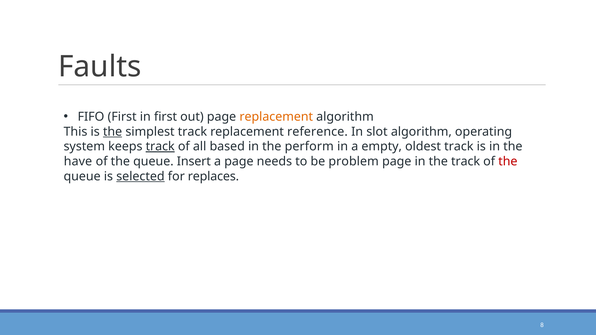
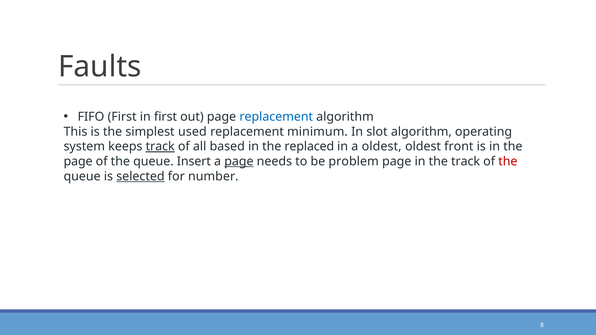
replacement colour: orange -> blue (276, 117)
the underline: present -> none (113, 132)
simplest track: track -> used (192, 132)
reference: reference -> minimum (317, 132)
perform: perform -> replaced (309, 147)
a empty: empty -> oldest (382, 147)
oldest track: track -> front (459, 147)
have: have -> page (78, 161)
page underline: none -> present (239, 161)
replaces: replaces -> number (213, 176)
